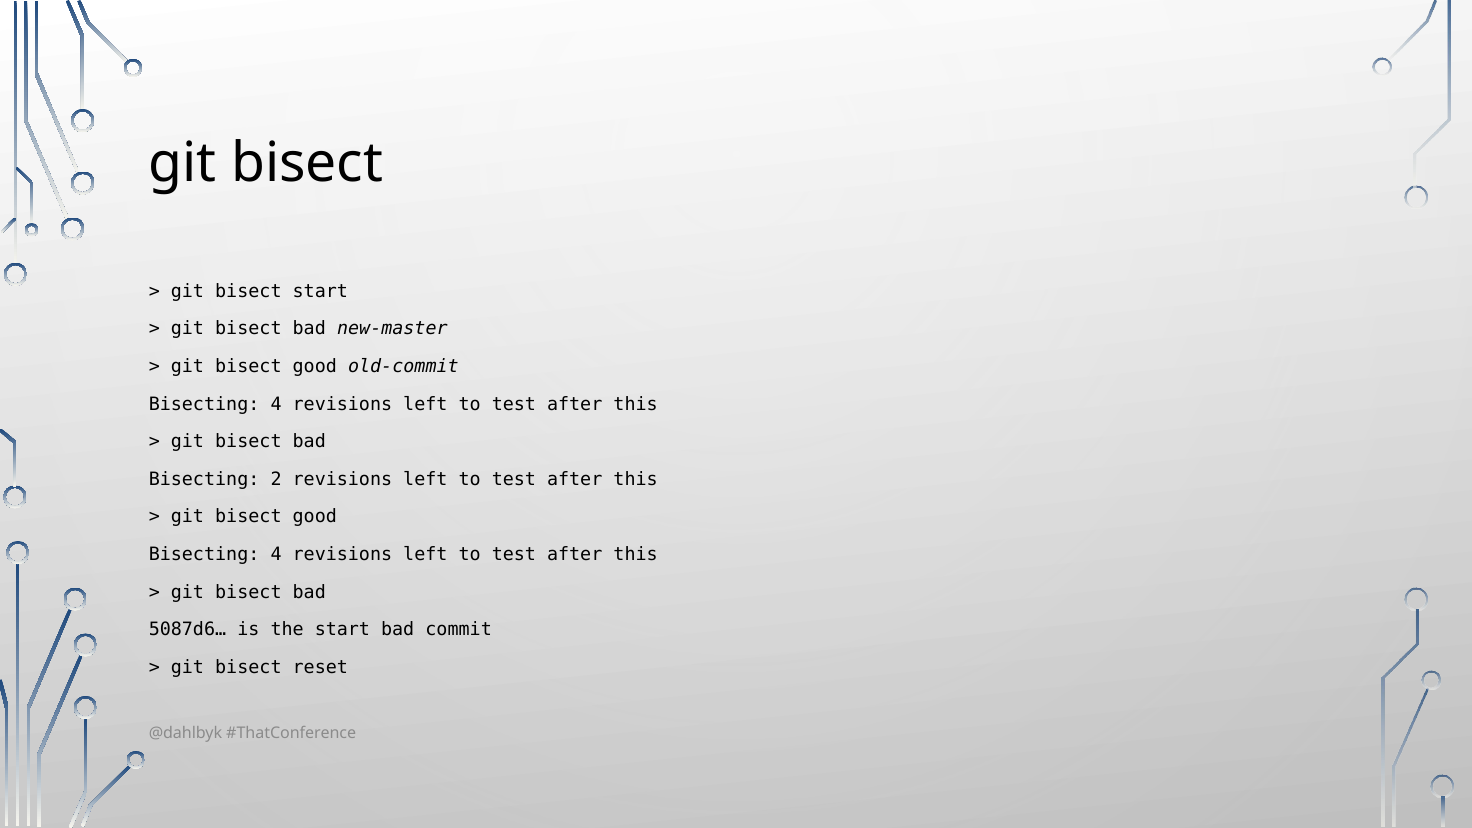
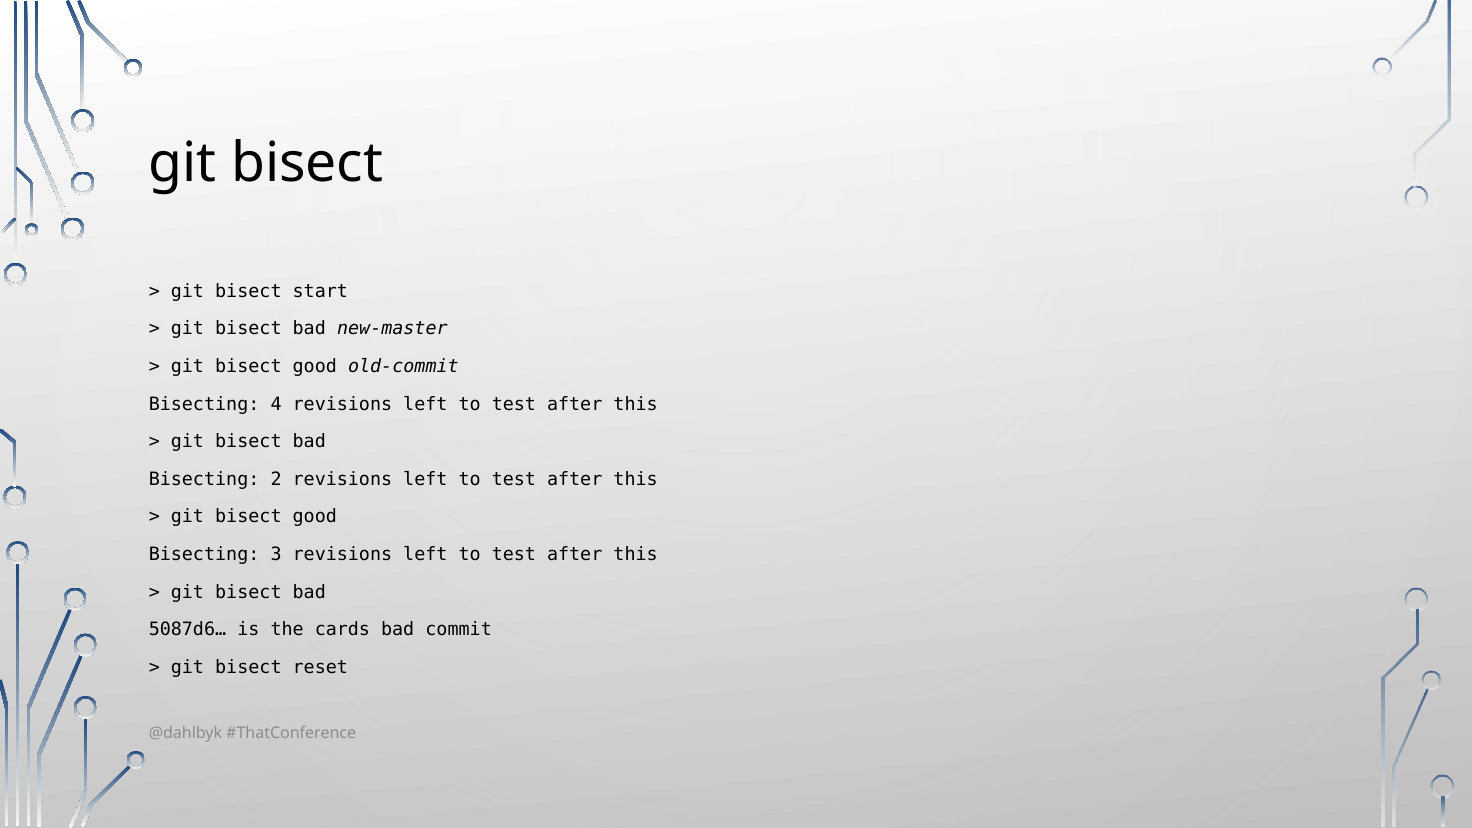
4: 4 -> 3 (276, 554)
the start: start -> cards (342, 630)
